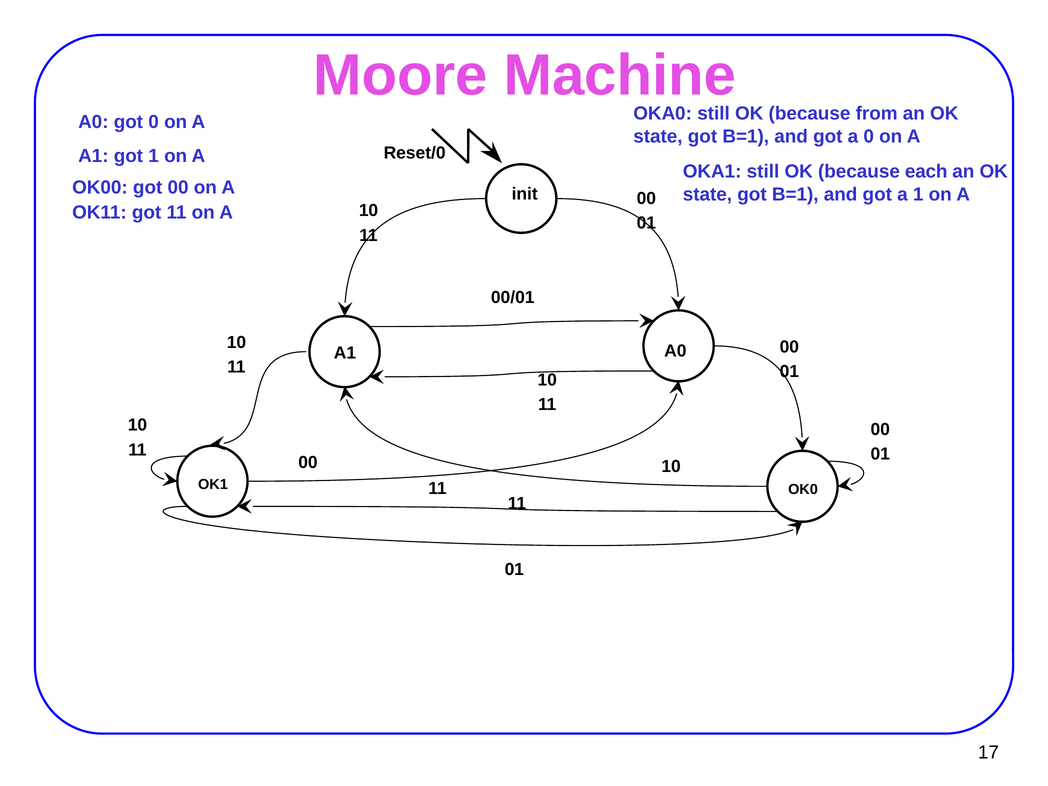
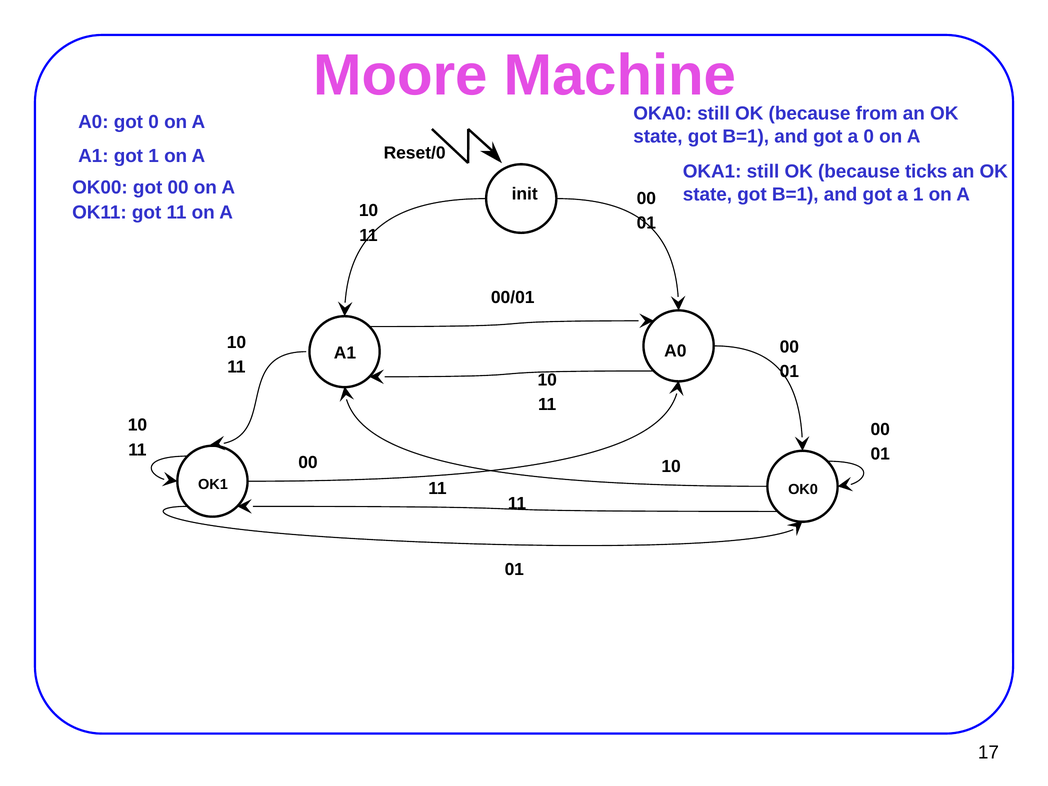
each: each -> ticks (926, 172)
